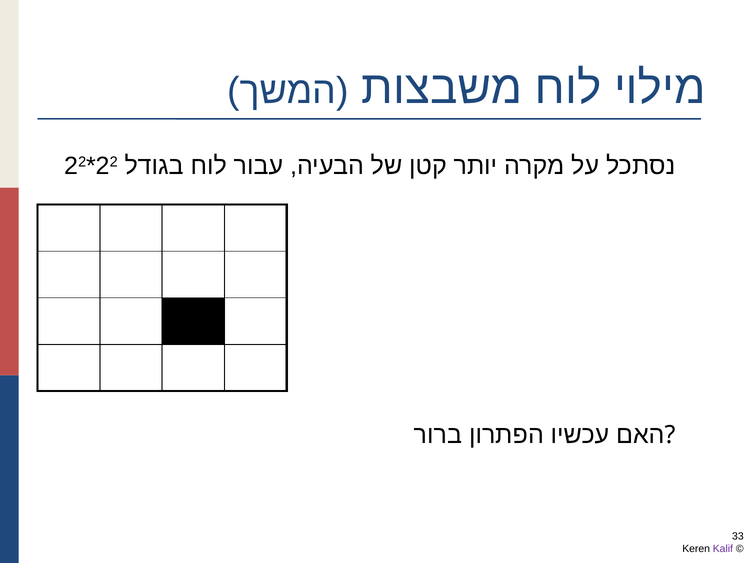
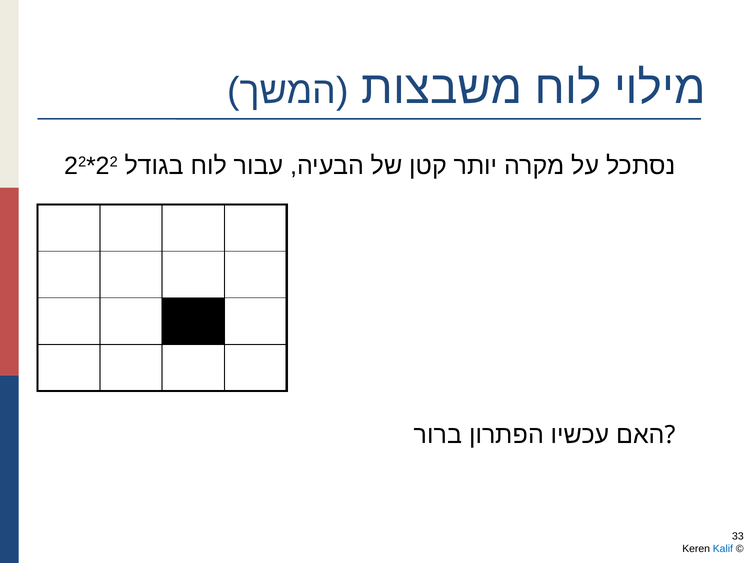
Kalif colour: purple -> blue (723, 549)
